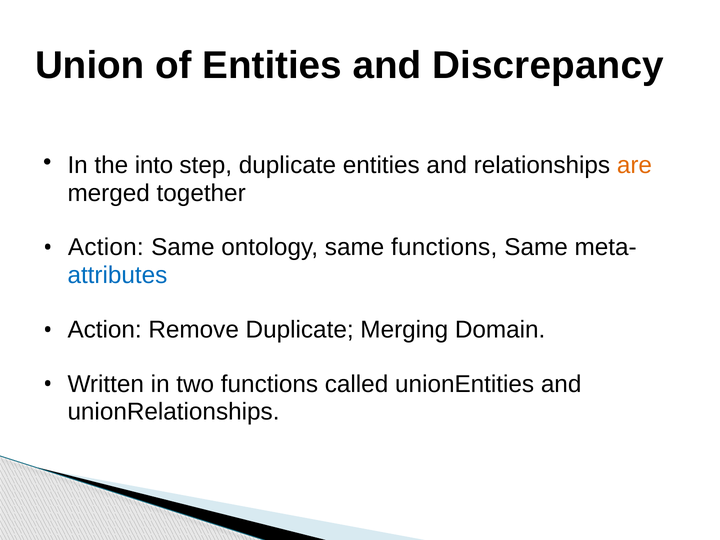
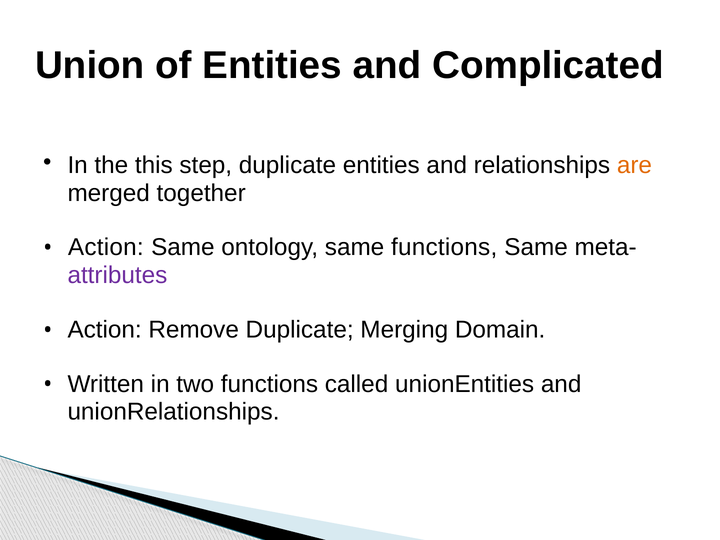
Discrepancy: Discrepancy -> Complicated (548, 66)
into: into -> this (154, 165)
attributes colour: blue -> purple (117, 275)
